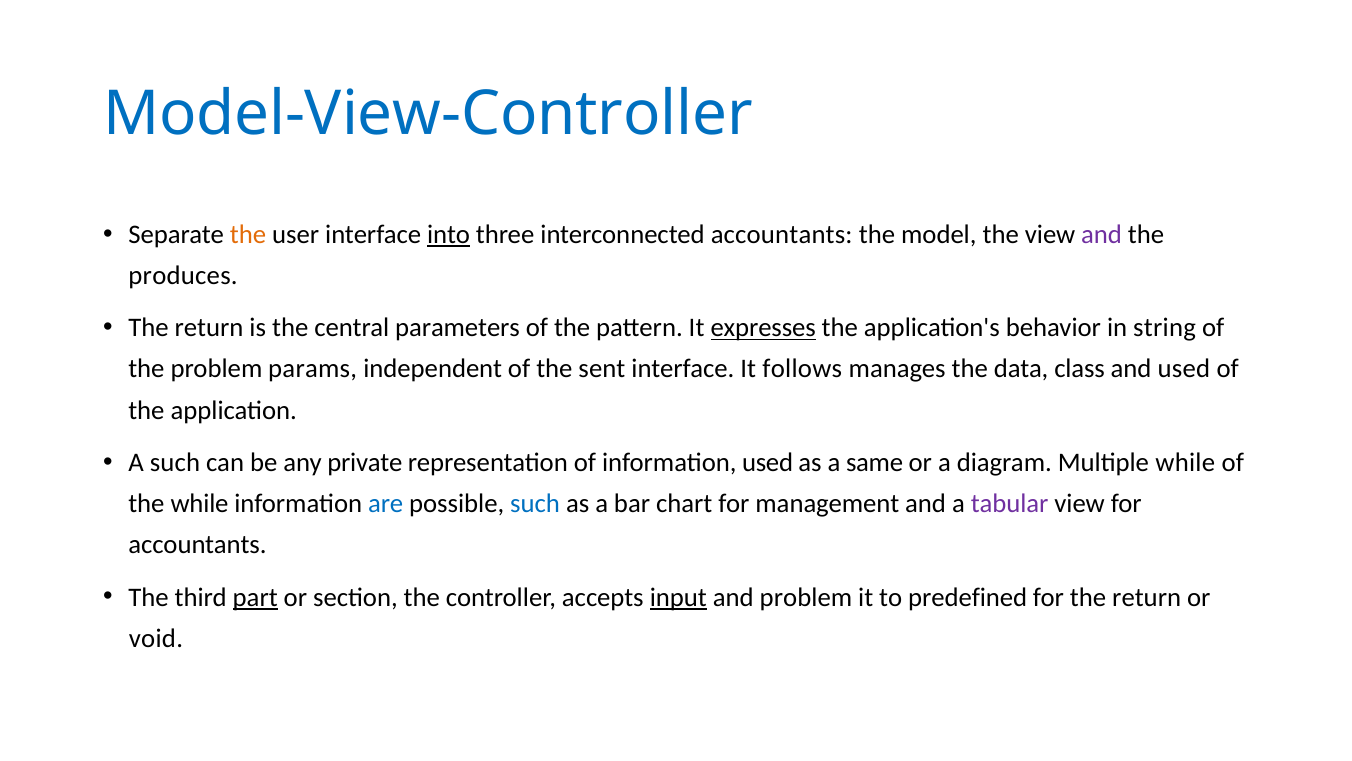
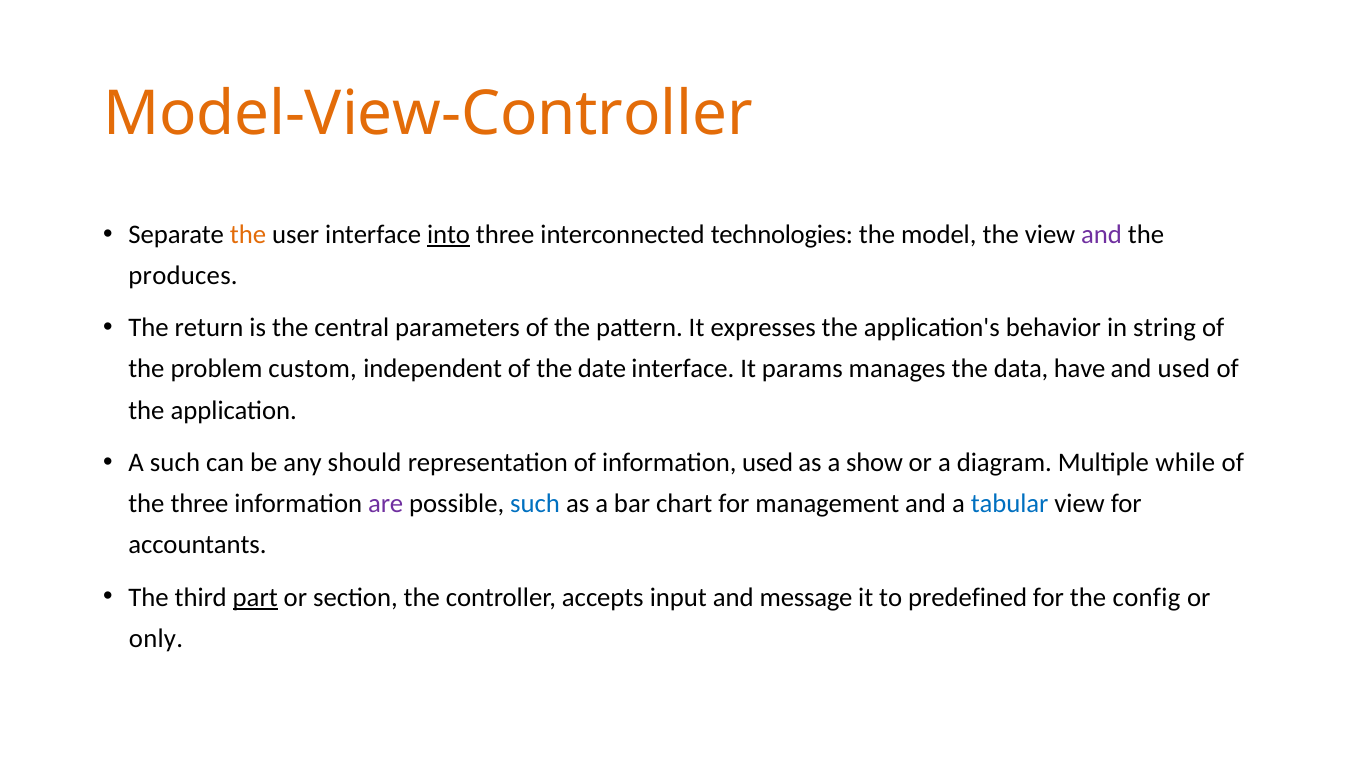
Model-View-Controller colour: blue -> orange (428, 114)
interconnected accountants: accountants -> technologies (782, 234)
expresses underline: present -> none (763, 328)
params: params -> custom (313, 369)
sent: sent -> date (602, 369)
follows: follows -> params (802, 369)
class: class -> have (1080, 369)
private: private -> should (365, 462)
same: same -> show (875, 462)
the while: while -> three (200, 503)
are colour: blue -> purple (386, 503)
tabular colour: purple -> blue (1010, 503)
input underline: present -> none (678, 597)
and problem: problem -> message (806, 597)
for the return: return -> config (1147, 597)
void: void -> only (156, 638)
